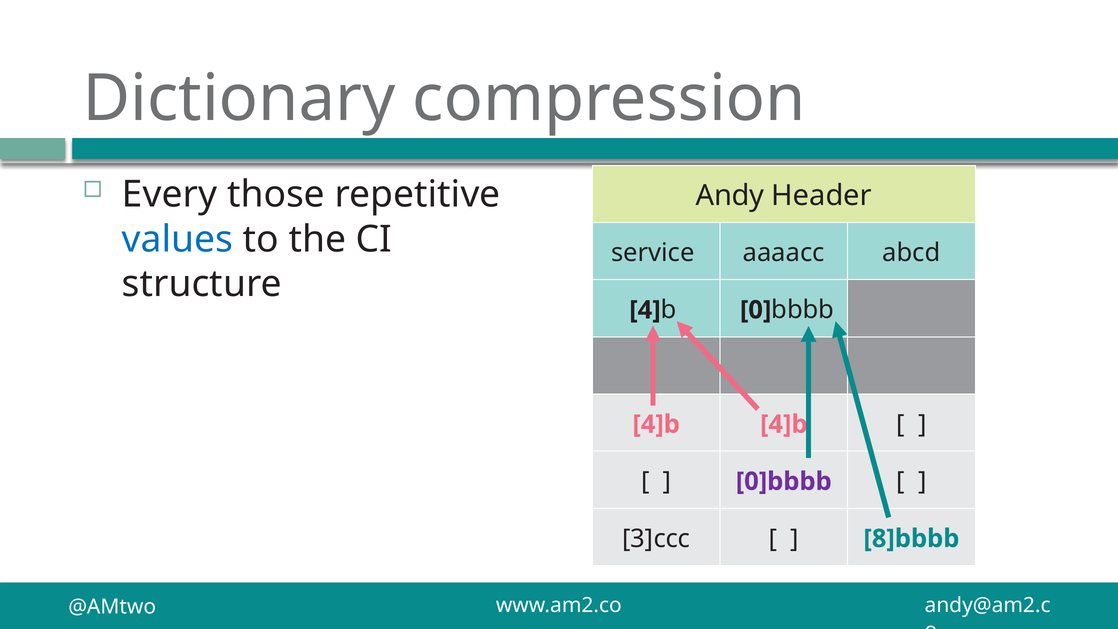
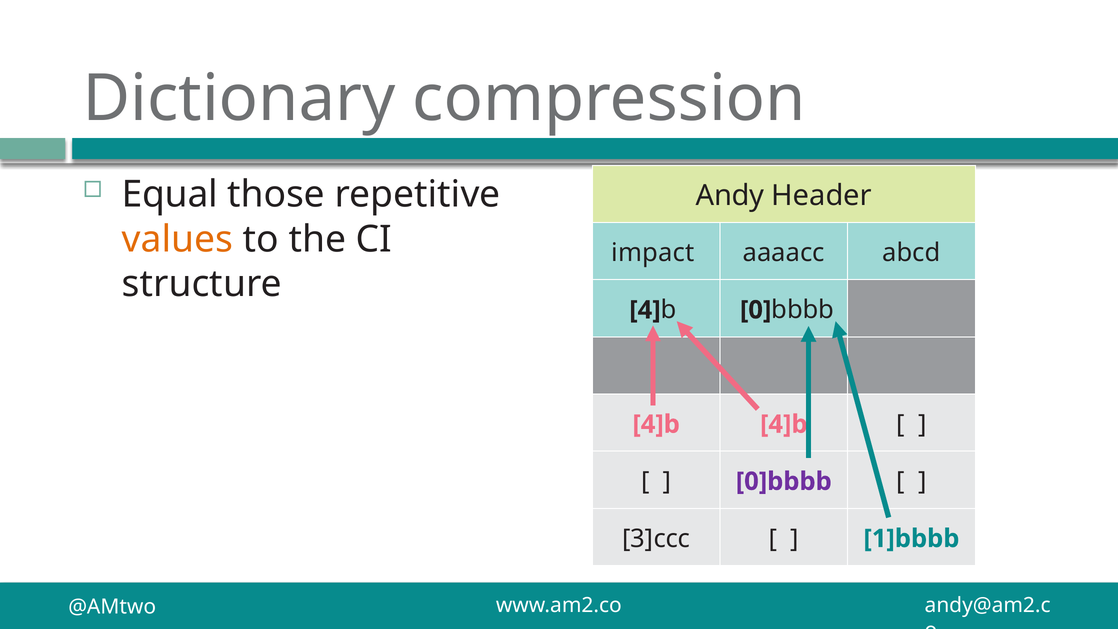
Every: Every -> Equal (170, 194)
values colour: blue -> orange (178, 239)
service: service -> impact (653, 253)
8]bbbb: 8]bbbb -> 1]bbbb (911, 539)
